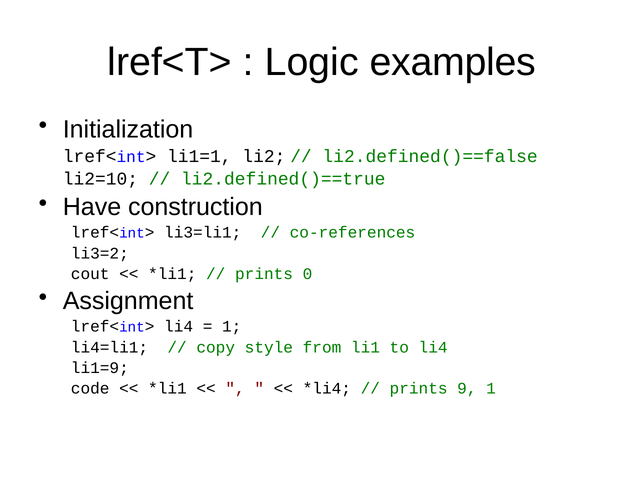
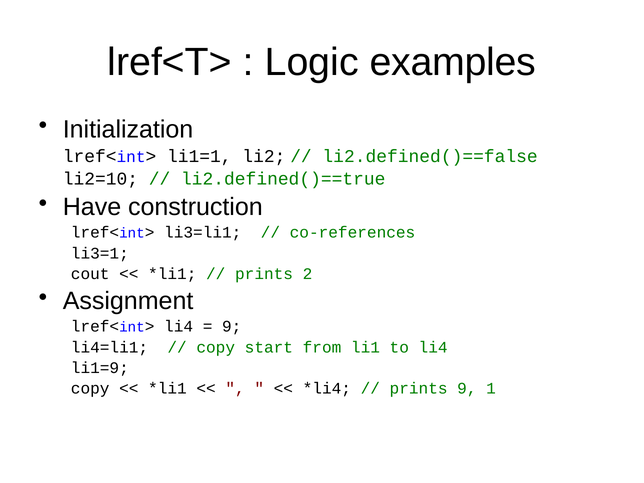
li3=2: li3=2 -> li3=1 (100, 253)
0: 0 -> 2 (308, 274)
1: 1 -> 9 (232, 327)
style: style -> start (269, 347)
code: code -> copy (90, 388)
